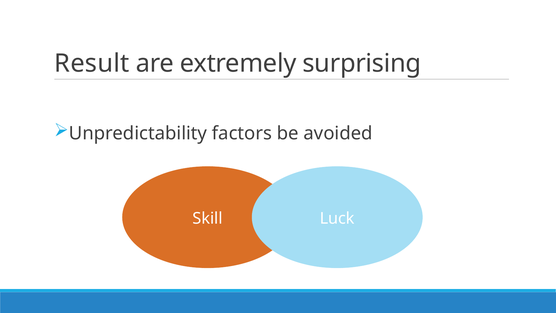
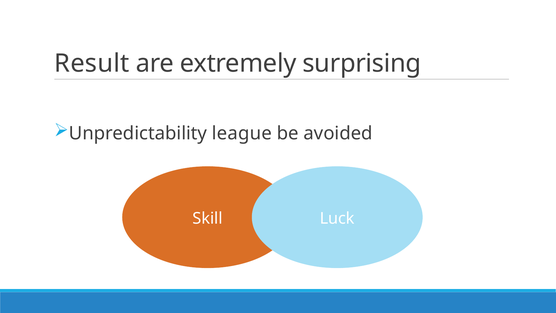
factors: factors -> league (242, 133)
